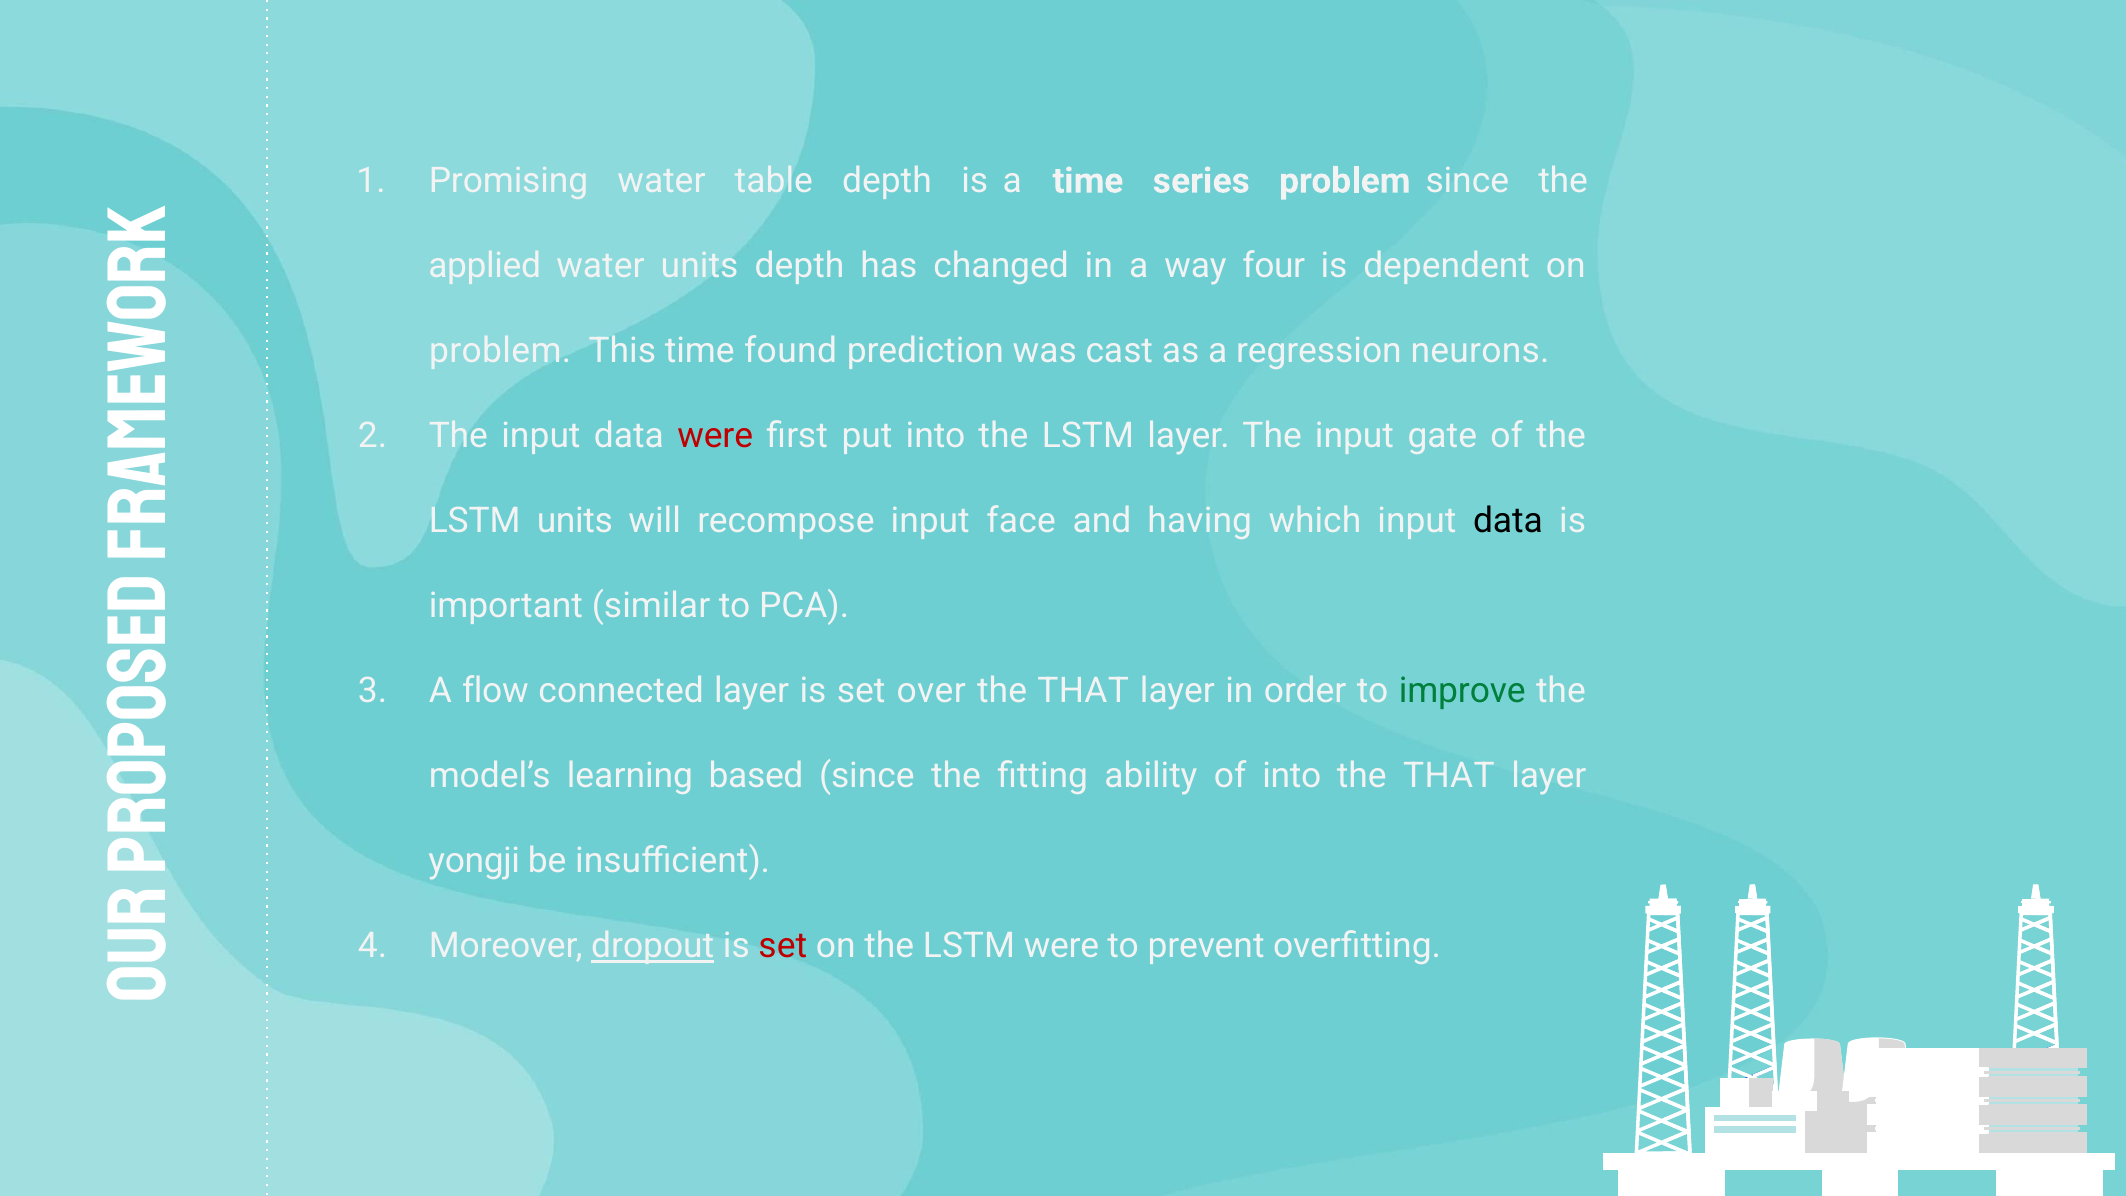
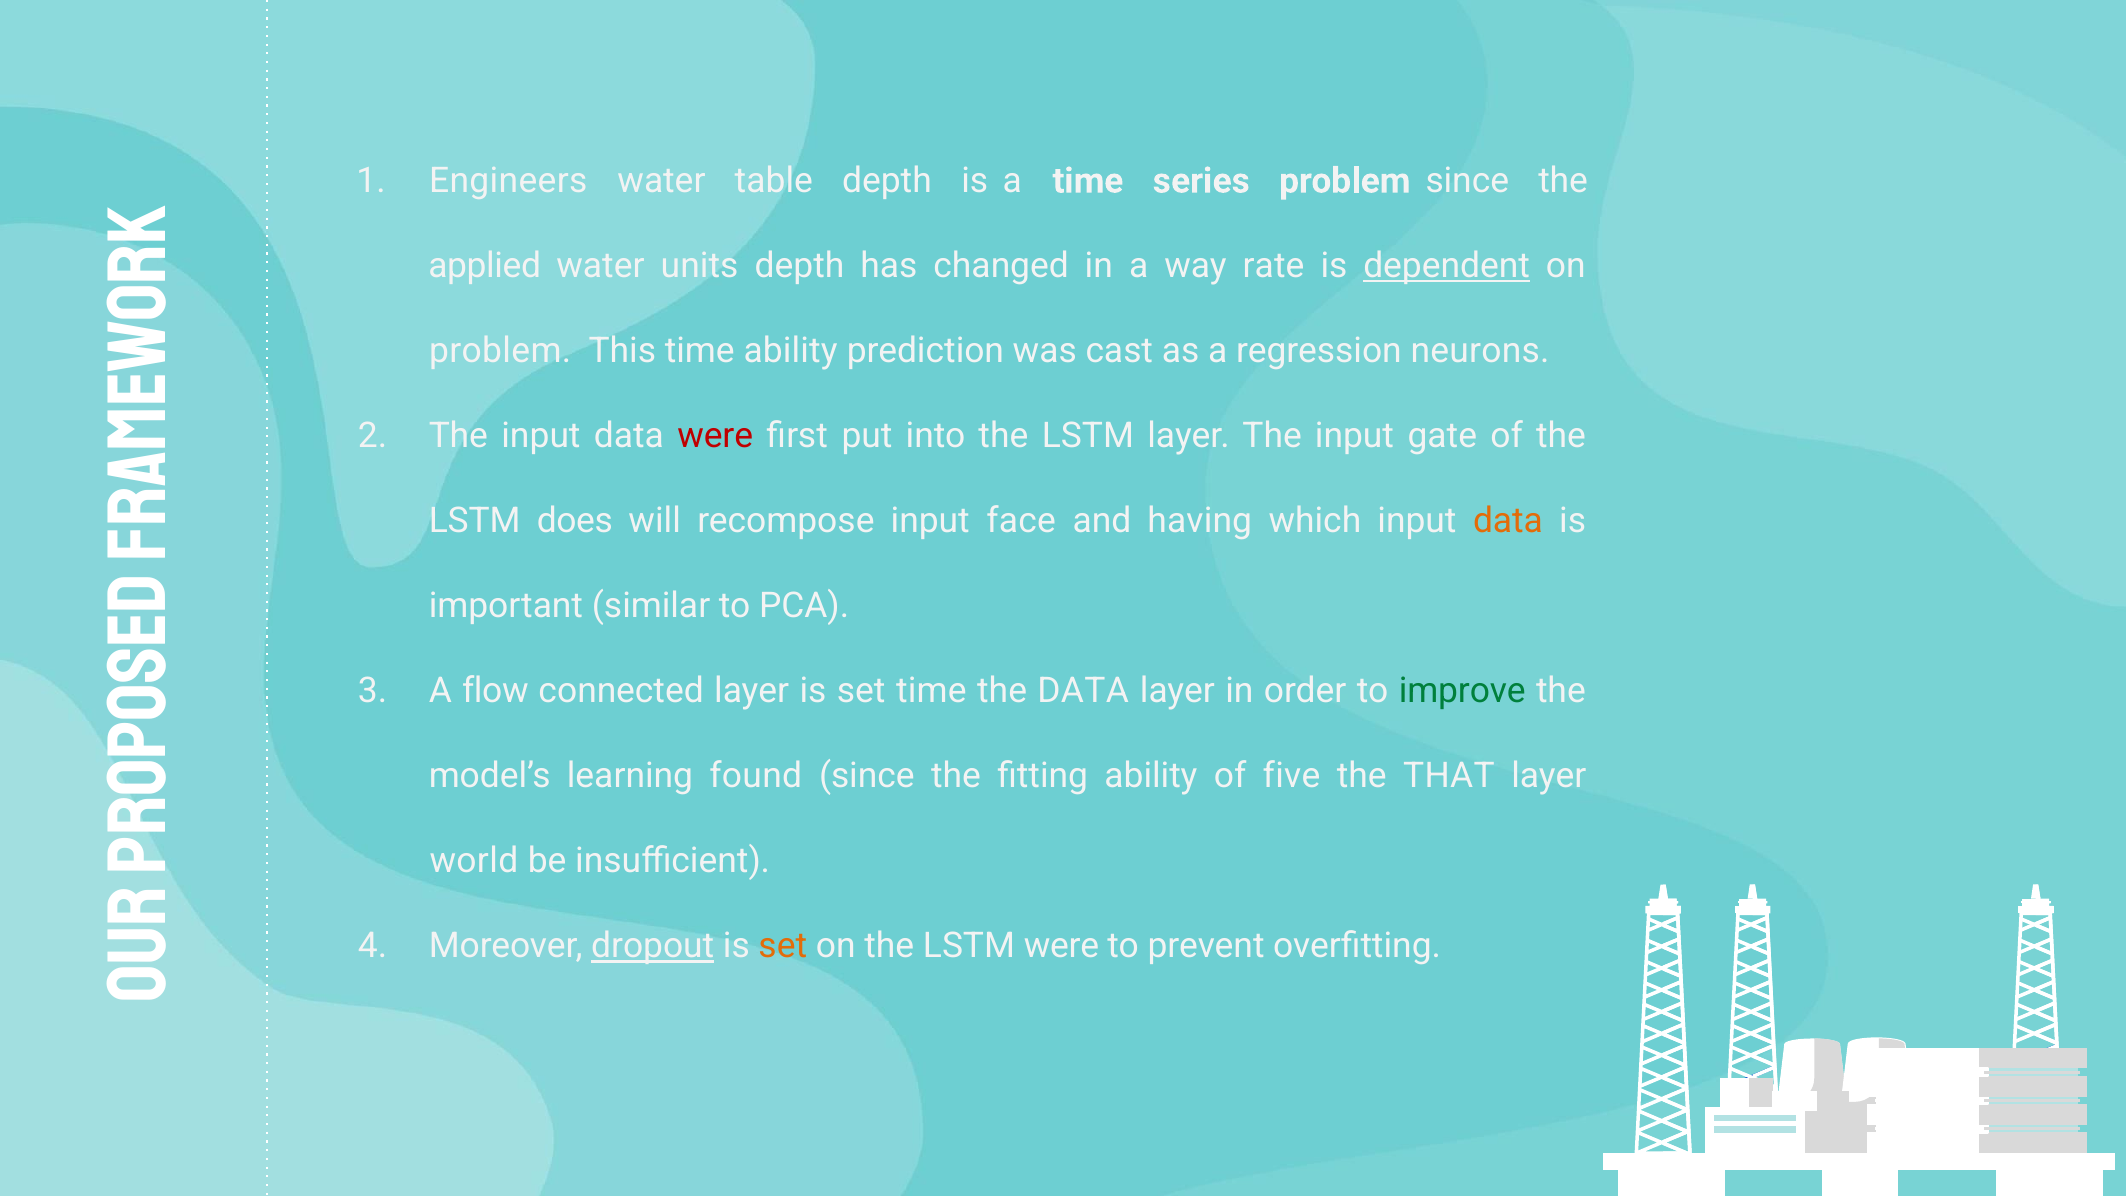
Promising: Promising -> Engineers (508, 181)
four: four -> rate (1274, 266)
dependent underline: none -> present (1447, 266)
time found: found -> ability (791, 351)
LSTM units: units -> does (575, 521)
data colour: black -> orange (1508, 521)
set over: over -> time (931, 691)
THAT: THAT -> DATA (1083, 691)
based: based -> found (756, 776)
of into: into -> five (1292, 776)
yongji: yongji -> world (474, 861)
set colour: red -> orange (783, 946)
